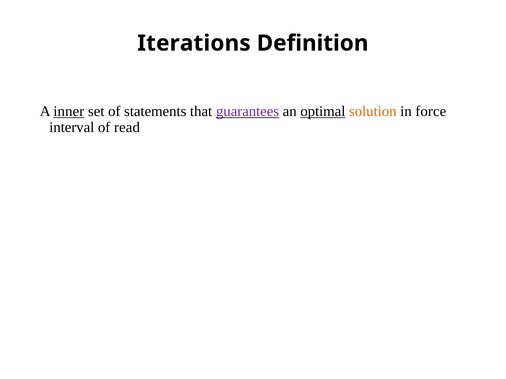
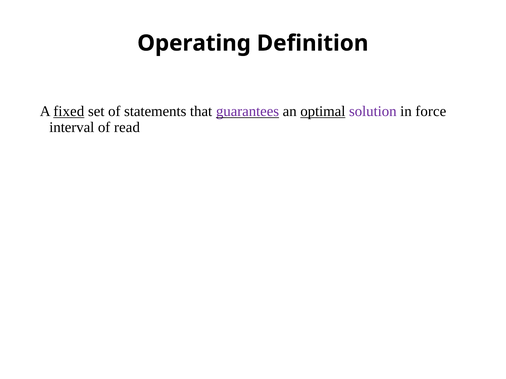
Iterations: Iterations -> Operating (194, 43)
inner: inner -> fixed (69, 111)
solution colour: orange -> purple (373, 111)
